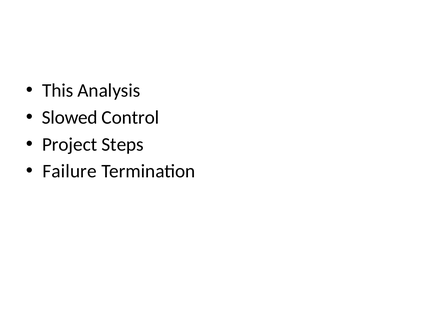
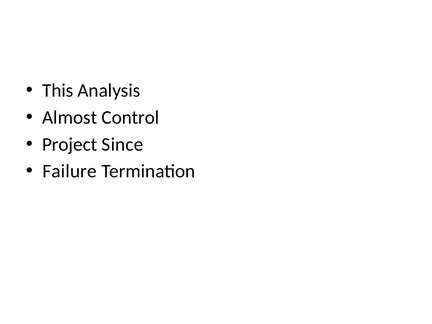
Slowed: Slowed -> Almost (70, 118)
Steps: Steps -> Since (123, 144)
